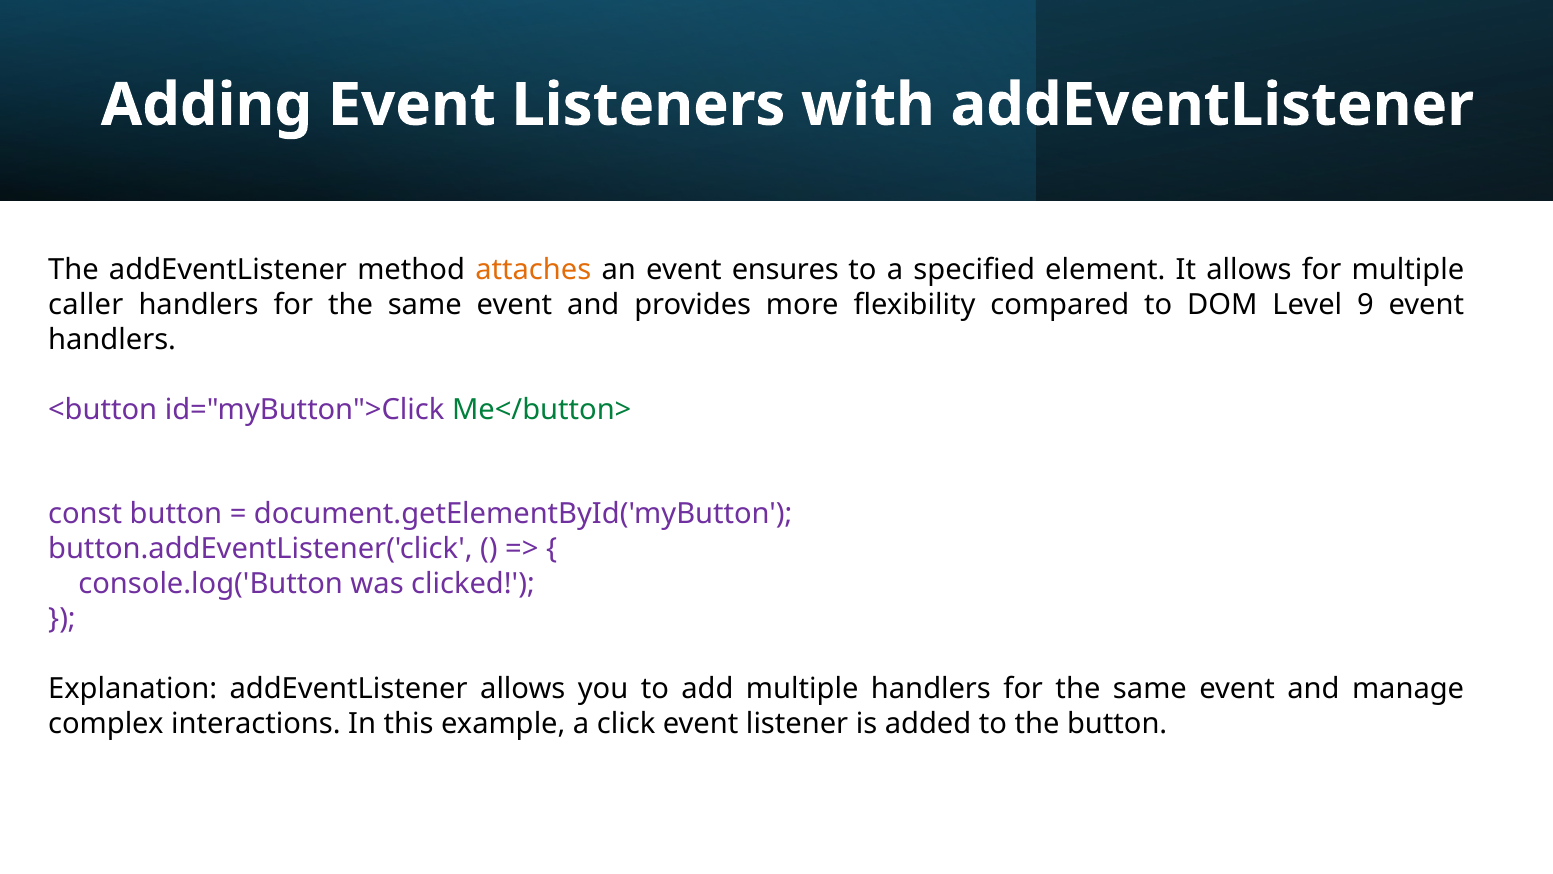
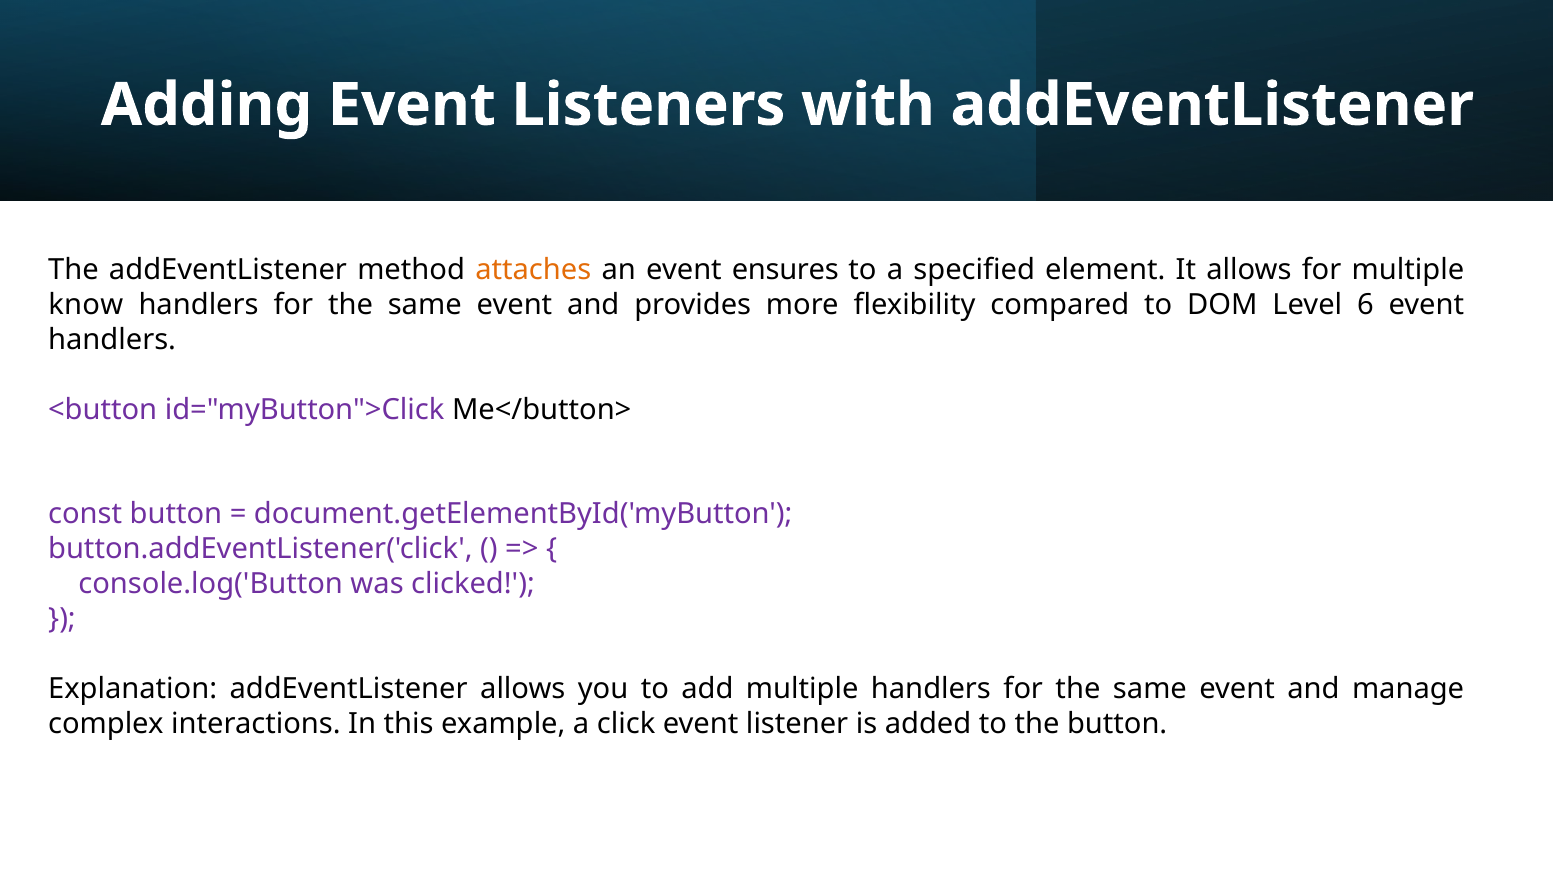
caller: caller -> know (86, 304)
9: 9 -> 6 (1365, 304)
Me</button> colour: green -> black (542, 409)
